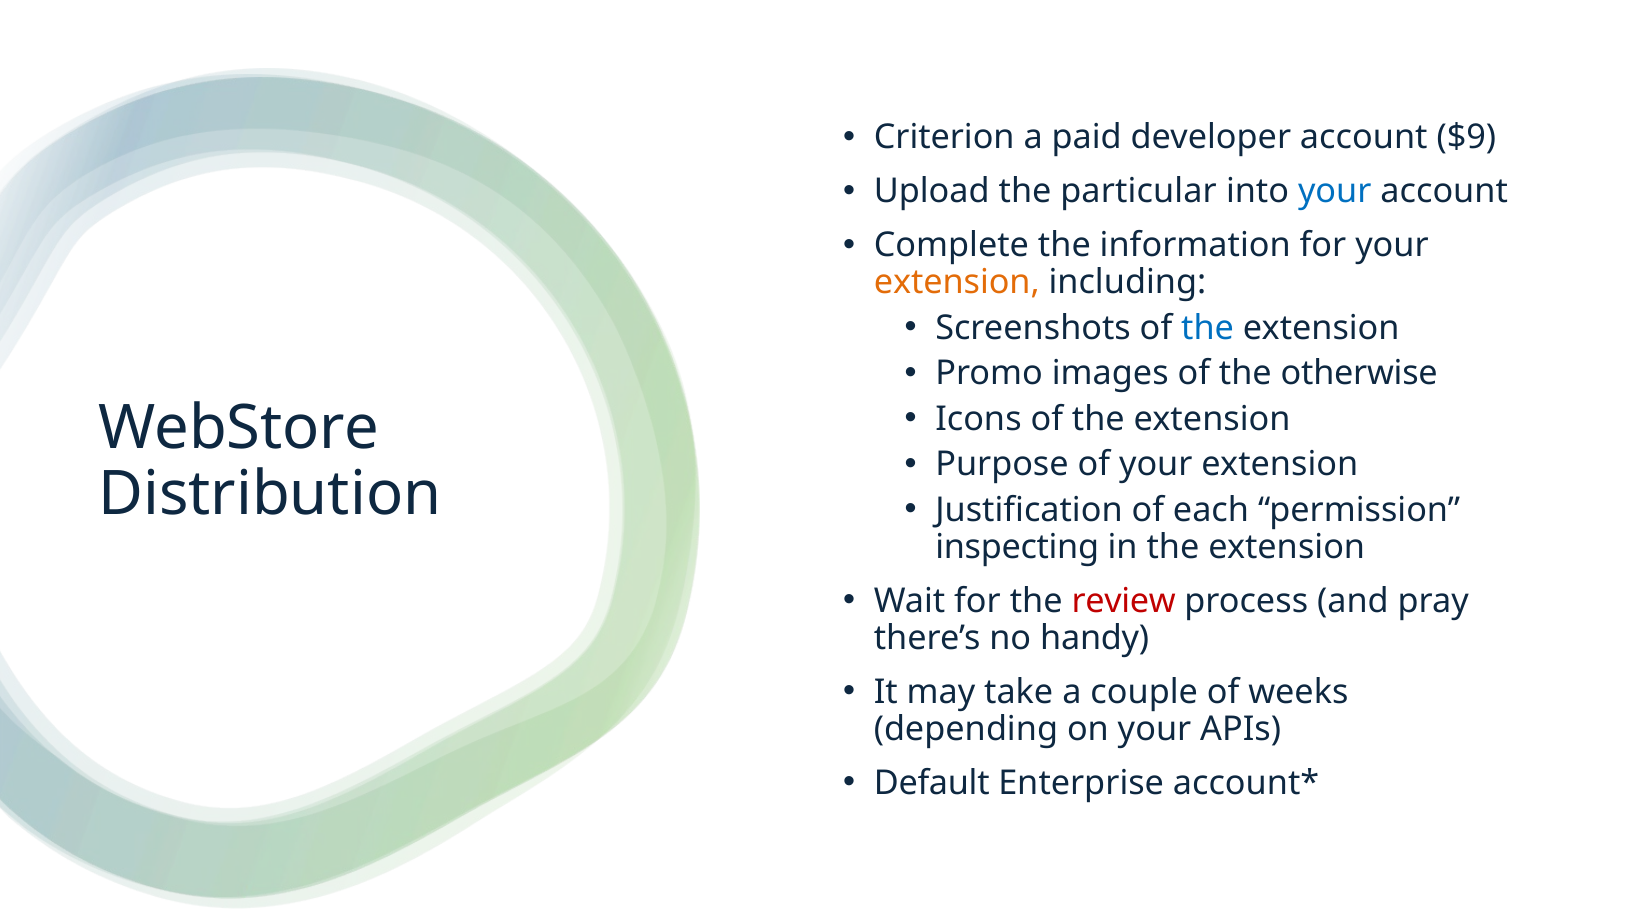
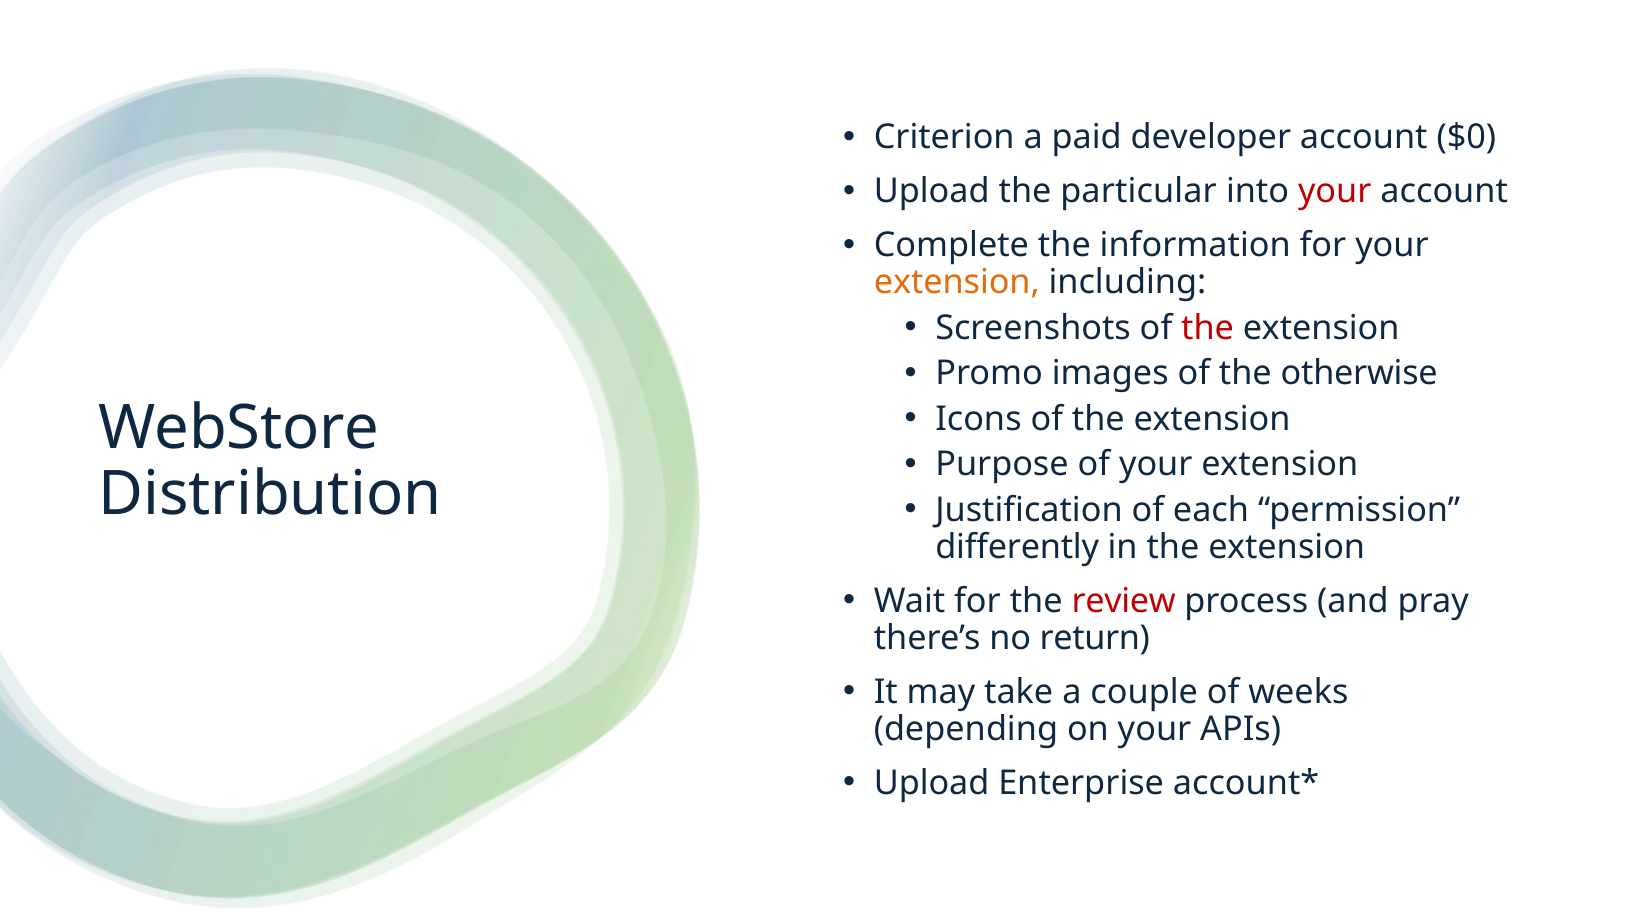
$9: $9 -> $0 (1466, 137)
your colour: blue -> red (1335, 191)
the colour: blue -> red (1208, 328)
inspecting: inspecting -> differently (1017, 547)
handy: handy -> return (1095, 638)
Default: Default -> Upload (932, 783)
